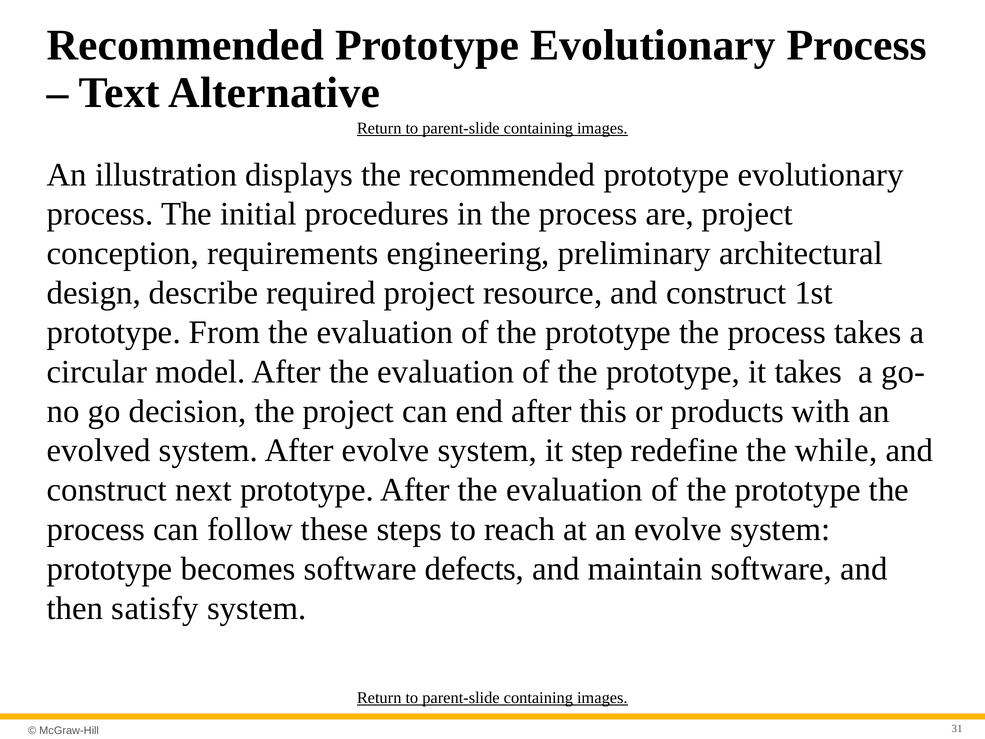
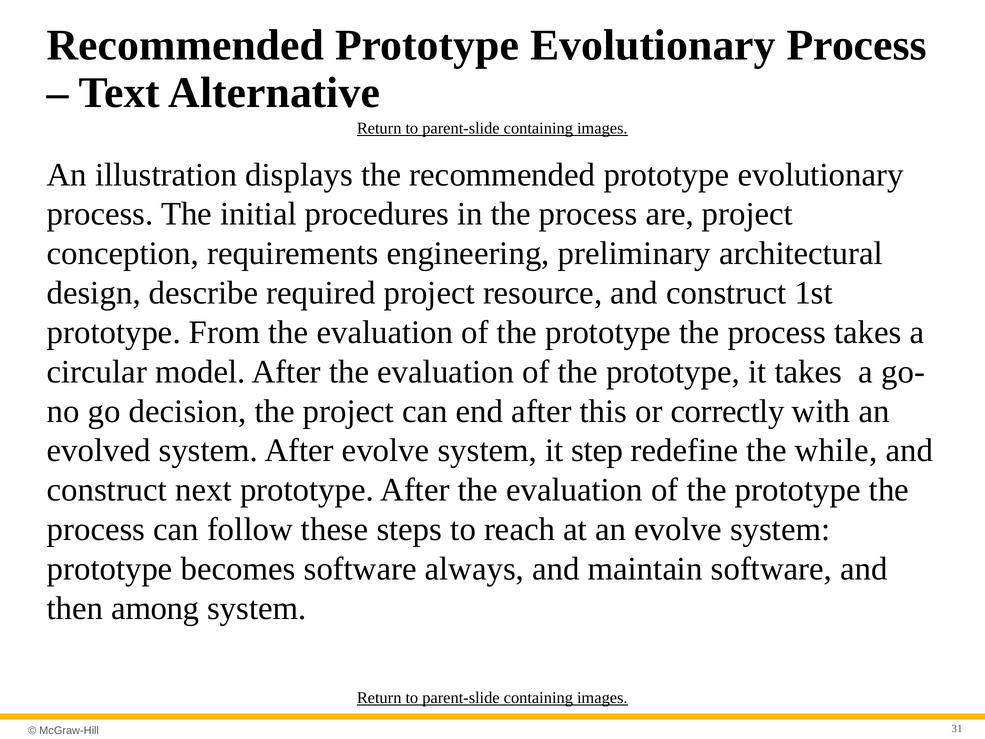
products: products -> correctly (728, 411)
defects: defects -> always (474, 569)
satisfy: satisfy -> among (155, 608)
